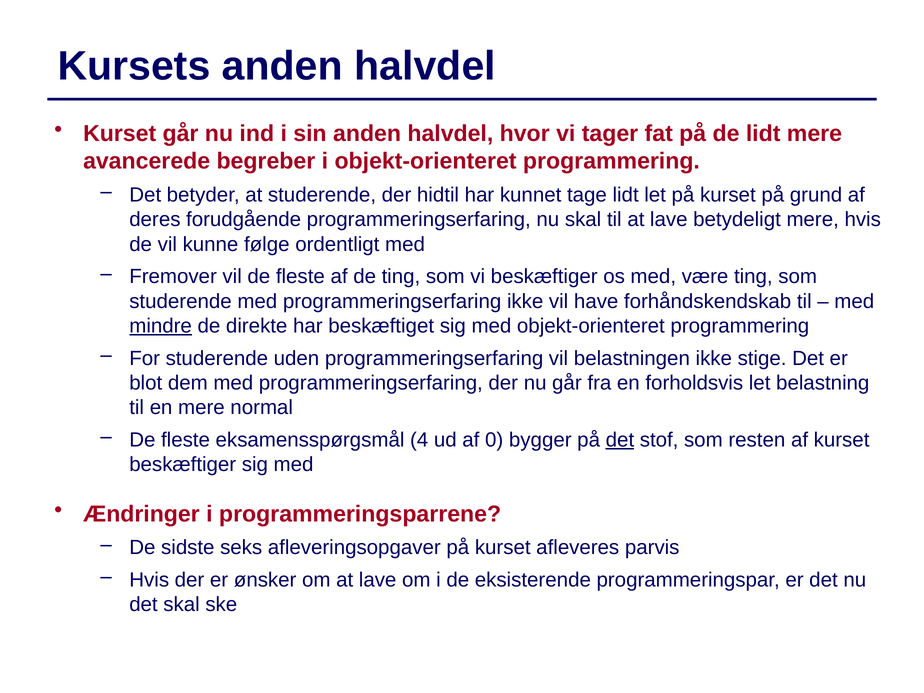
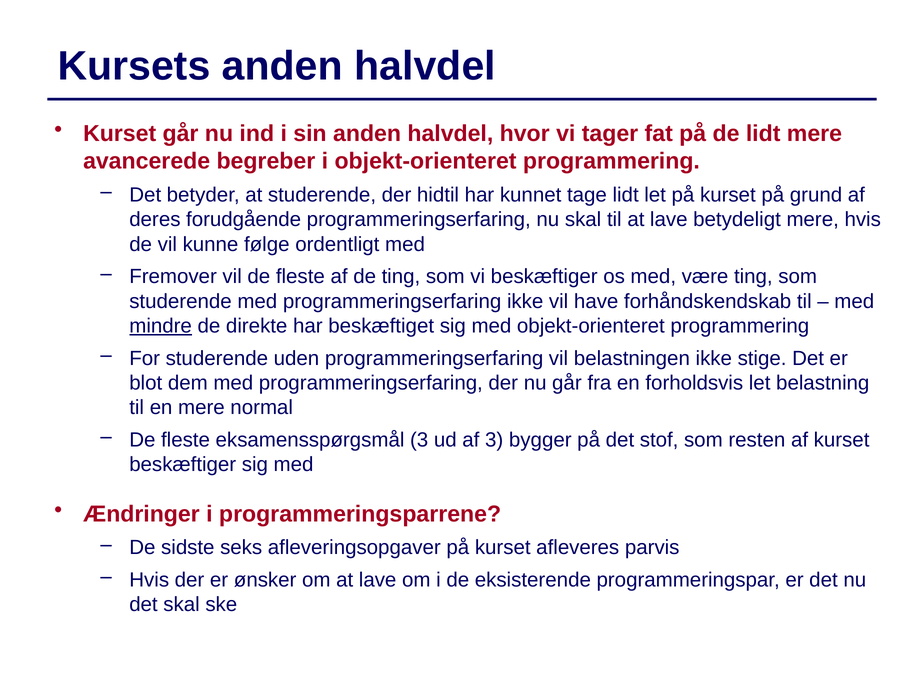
eksamensspørgsmål 4: 4 -> 3 (419, 440)
af 0: 0 -> 3 (494, 440)
det underline: present -> none (620, 440)
